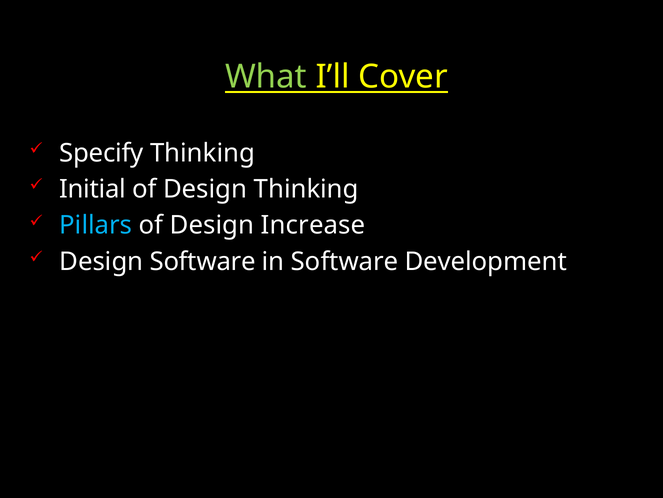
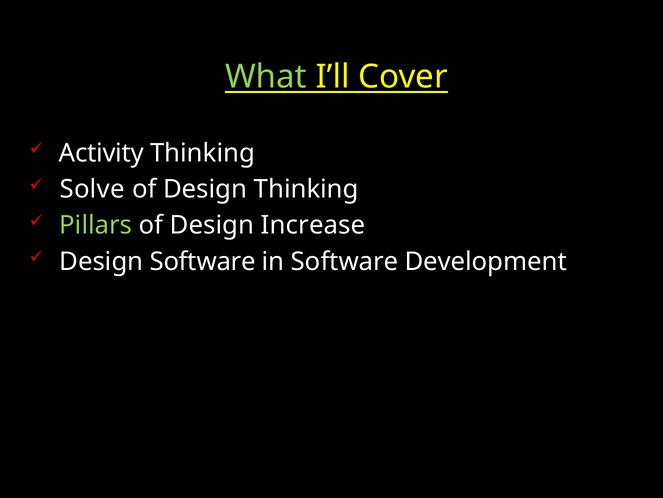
Specify: Specify -> Activity (101, 153)
Initial: Initial -> Solve (92, 189)
Pillars colour: light blue -> light green (96, 225)
